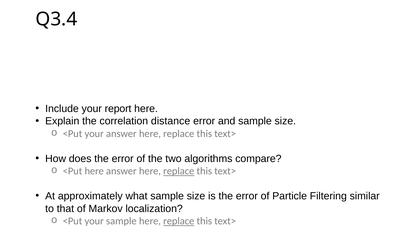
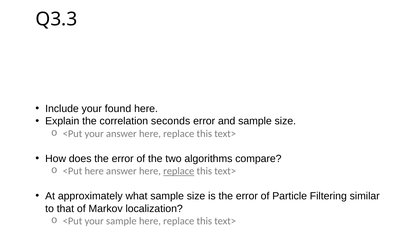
Q3.4: Q3.4 -> Q3.3 (56, 19)
report: report -> found (118, 109)
distance: distance -> seconds (171, 121)
replace underline: present -> none (179, 221)
